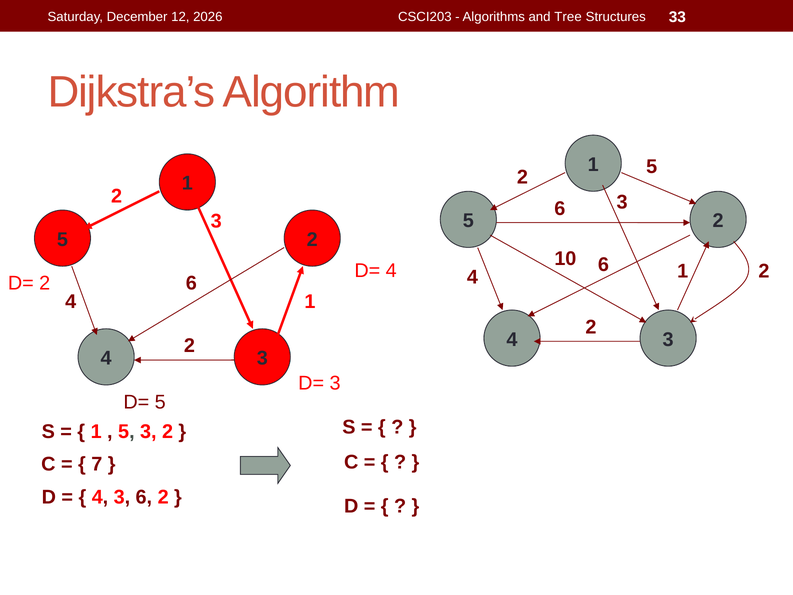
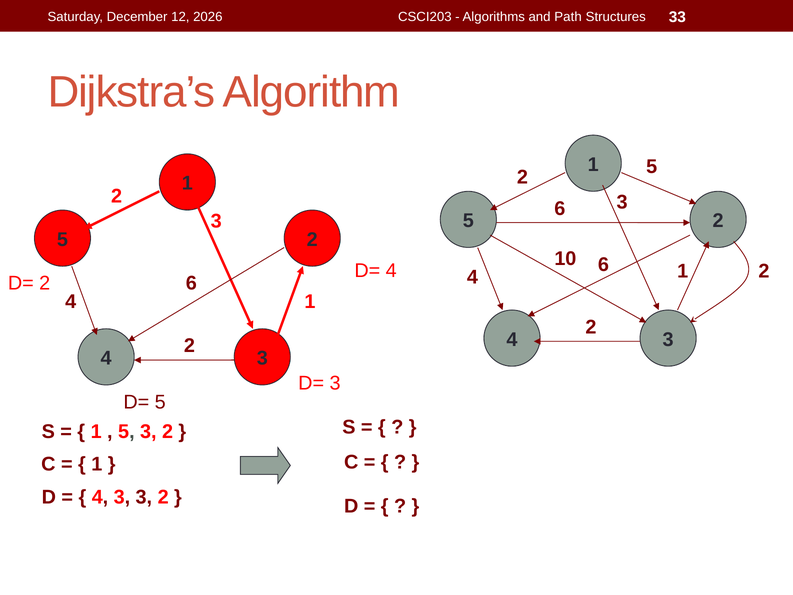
Tree: Tree -> Path (568, 17)
7: 7 -> 1 (97, 464)
3 6: 6 -> 3 (144, 497)
